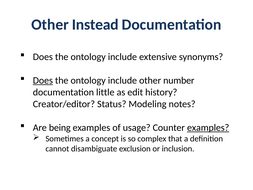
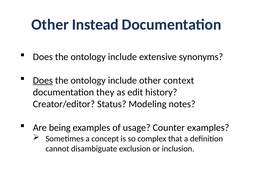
number: number -> context (179, 80)
little: little -> they (105, 92)
examples underline: present -> none (208, 128)
